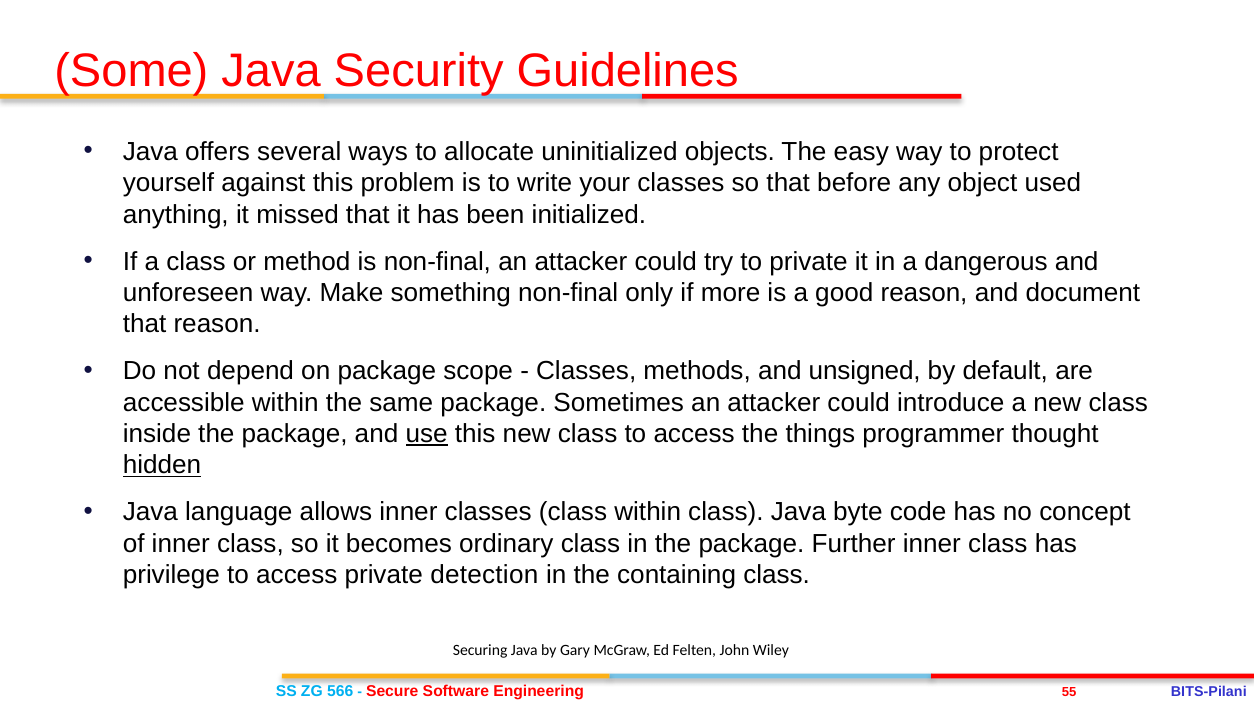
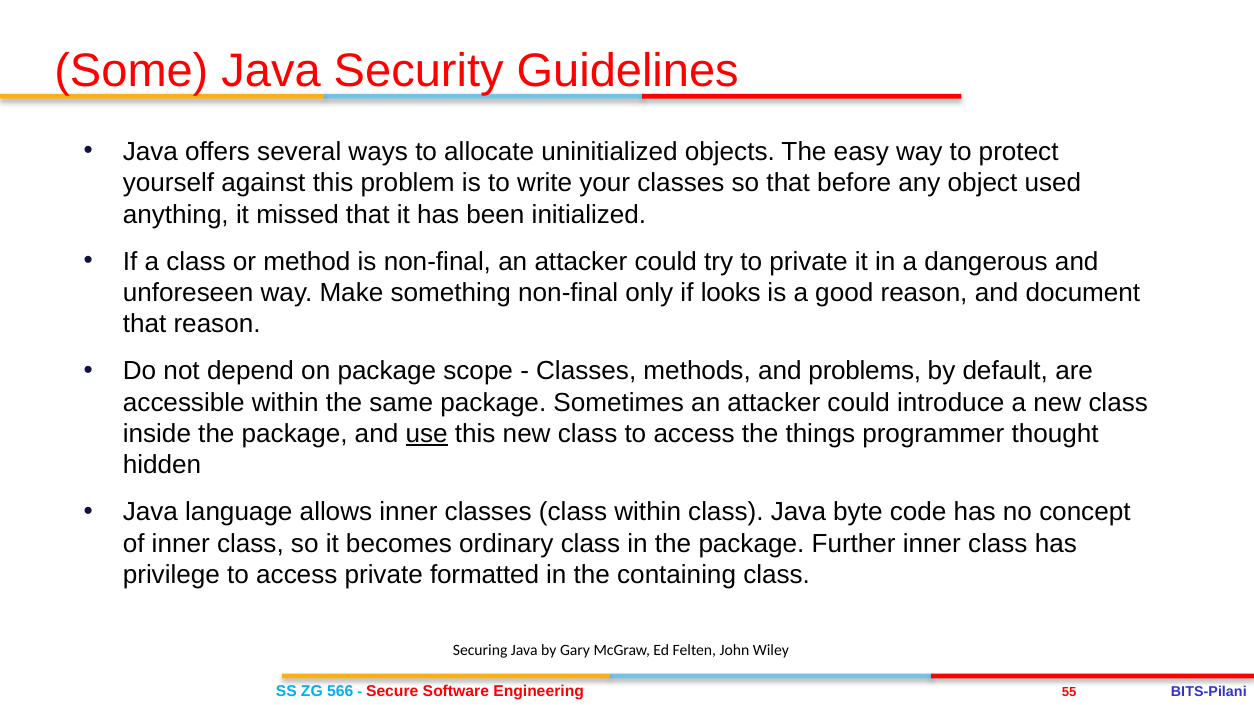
more: more -> looks (731, 293)
unsigned: unsigned -> problems (865, 371)
hidden underline: present -> none (162, 465)
detection: detection -> formatted (485, 575)
